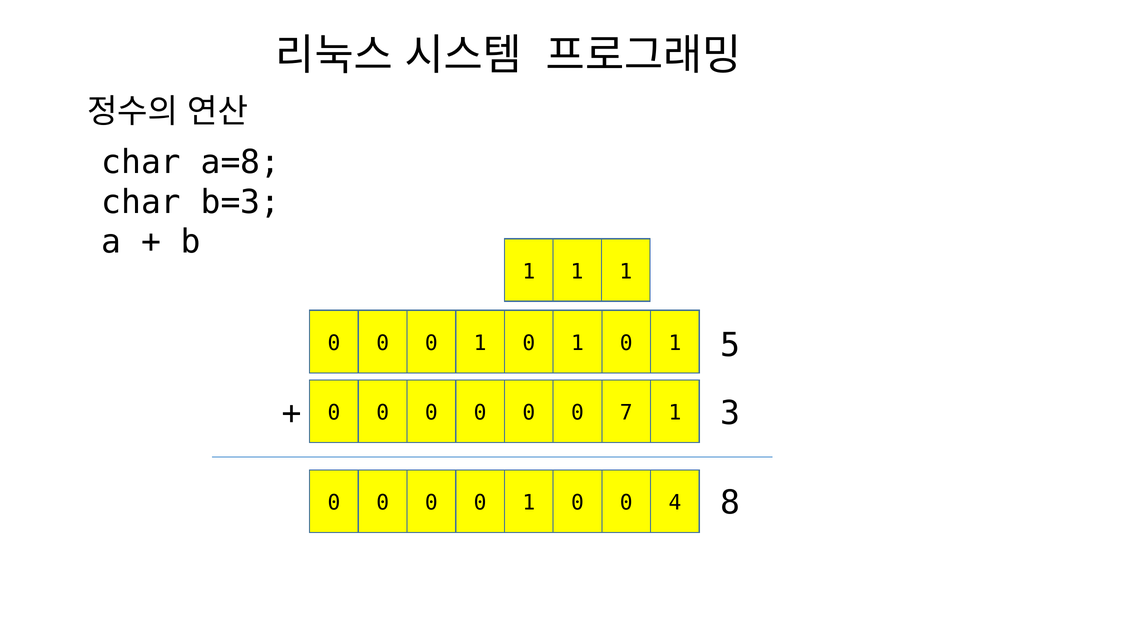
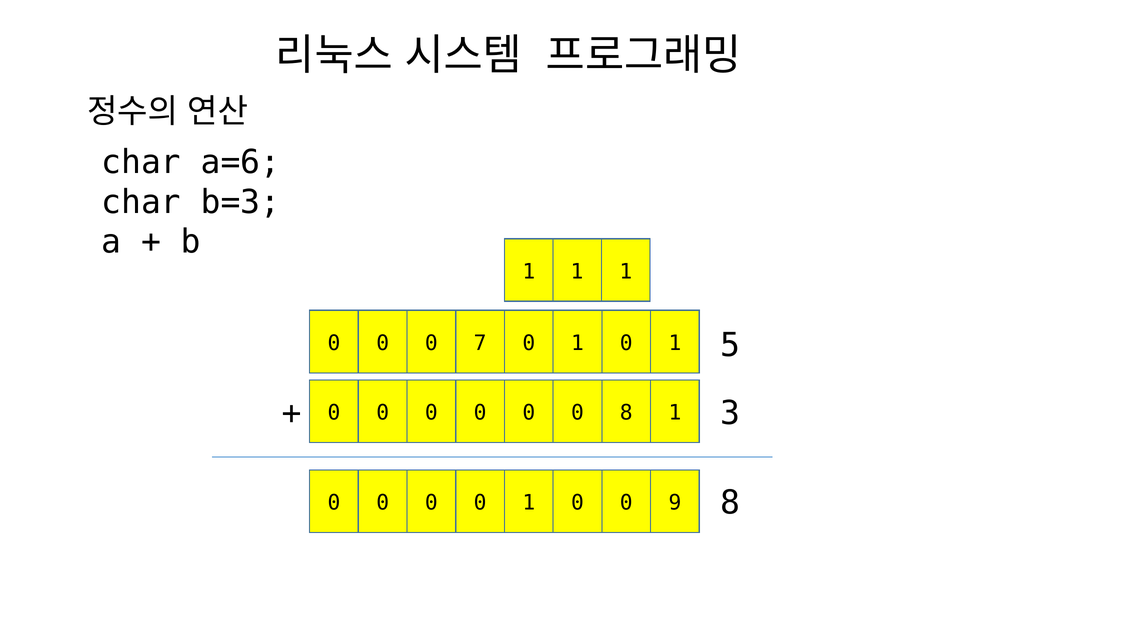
a=8: a=8 -> a=6 (240, 162)
1: 1 -> 7 (480, 343)
0 7: 7 -> 8 (626, 413)
4: 4 -> 9 (675, 503)
